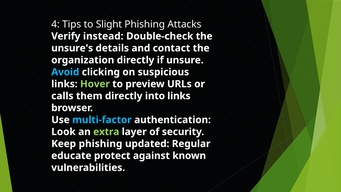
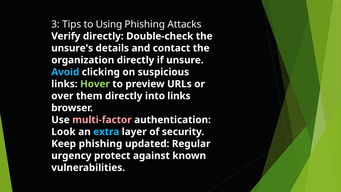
4: 4 -> 3 (55, 24)
Slight: Slight -> Using (109, 24)
Verify instead: instead -> directly (103, 36)
calls: calls -> over (62, 96)
multi-factor colour: light blue -> pink (102, 120)
extra colour: light green -> light blue (106, 132)
educate: educate -> urgency (71, 156)
